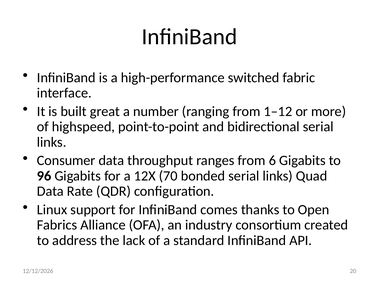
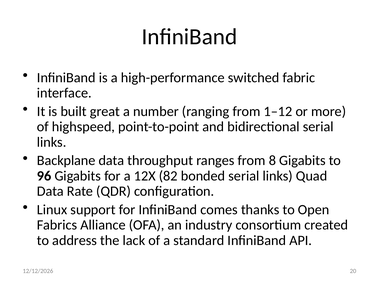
Consumer: Consumer -> Backplane (66, 161)
6: 6 -> 8 (272, 161)
70: 70 -> 82 (168, 176)
